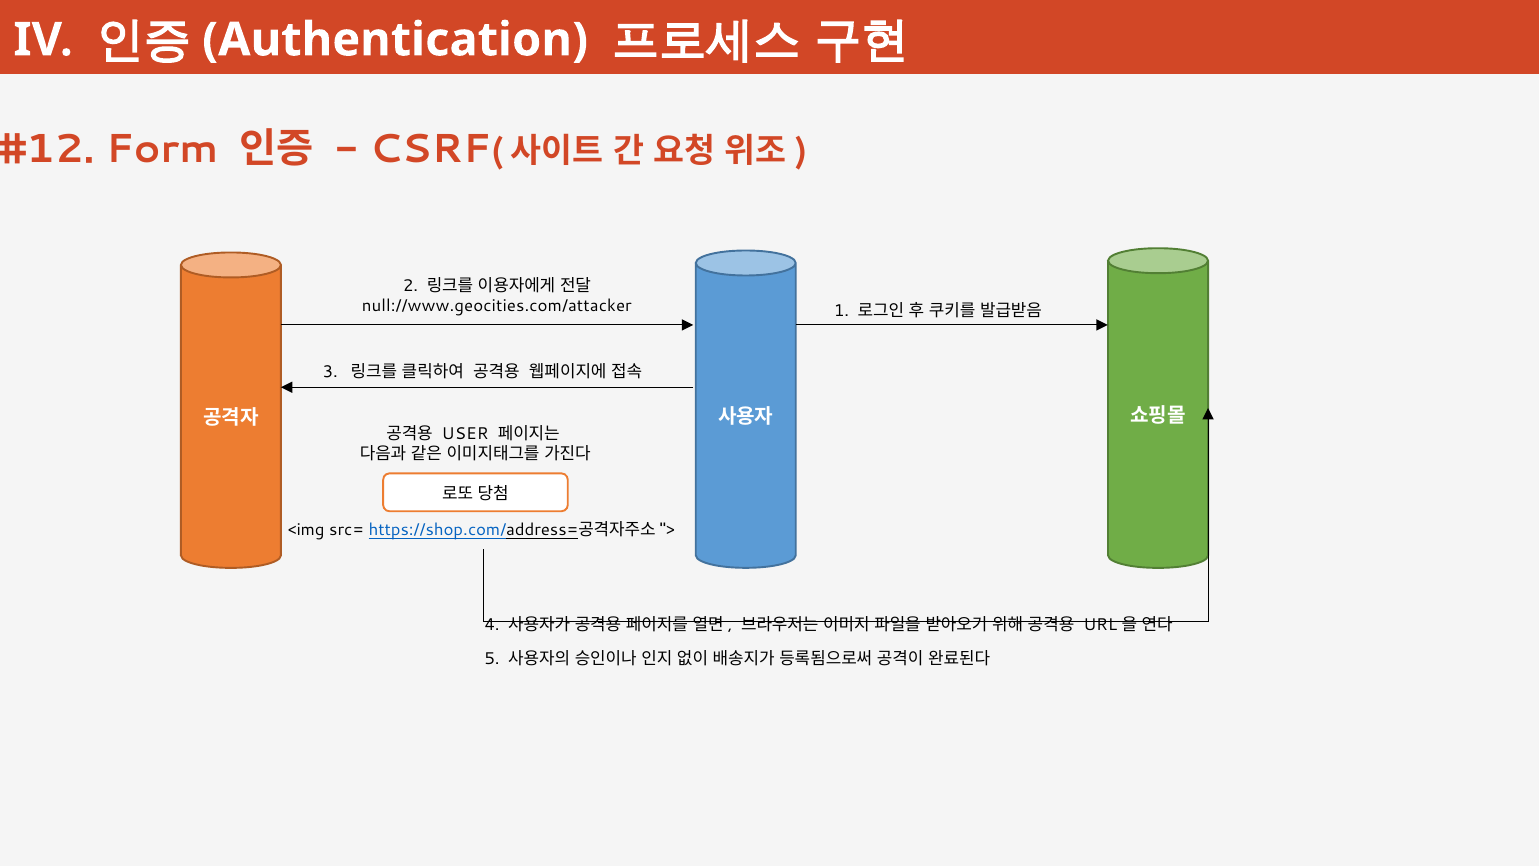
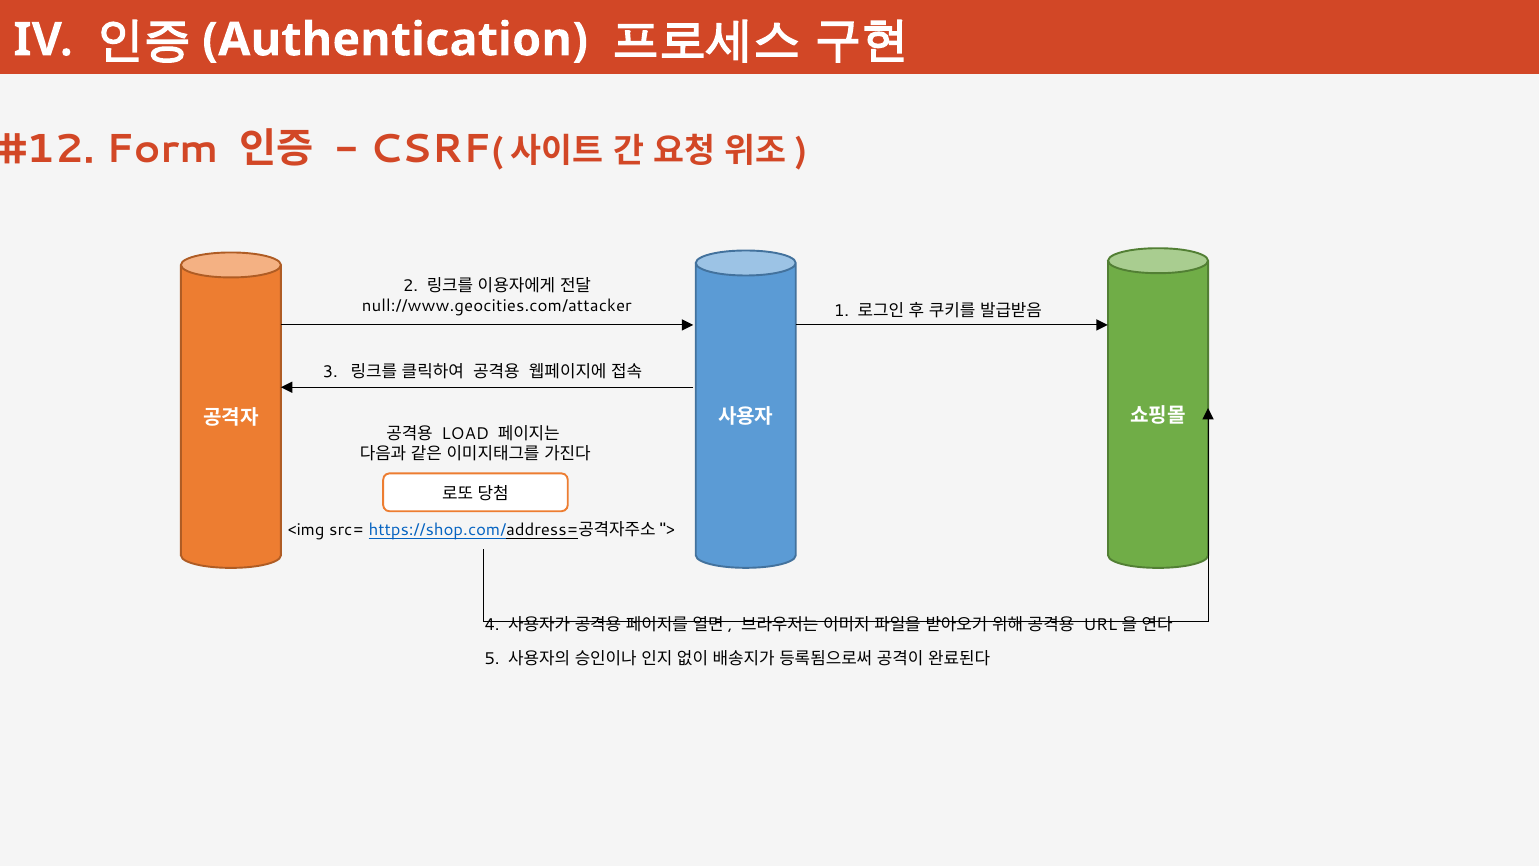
USER: USER -> LOAD (465, 434)
